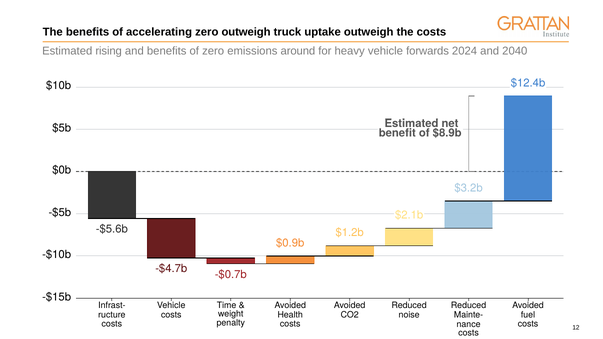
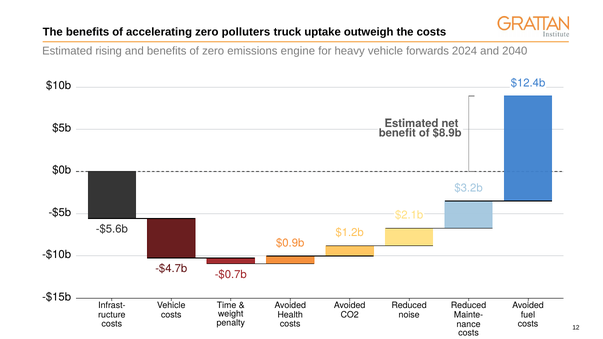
zero outweigh: outweigh -> polluters (246, 32)
around: around -> engine (298, 51)
